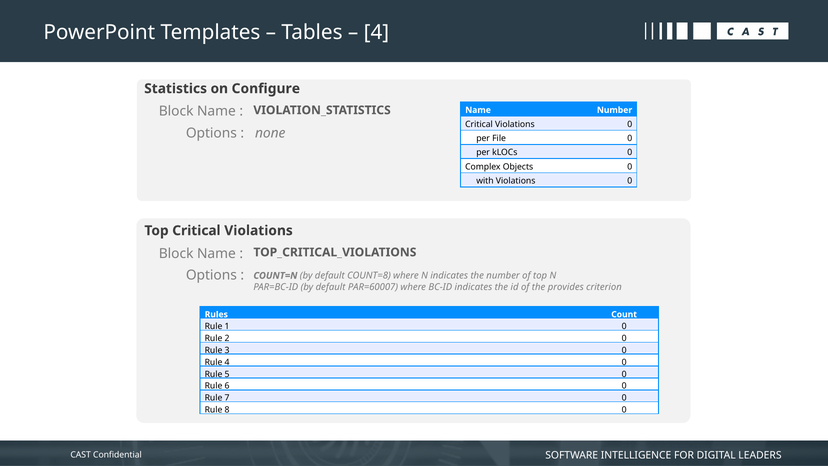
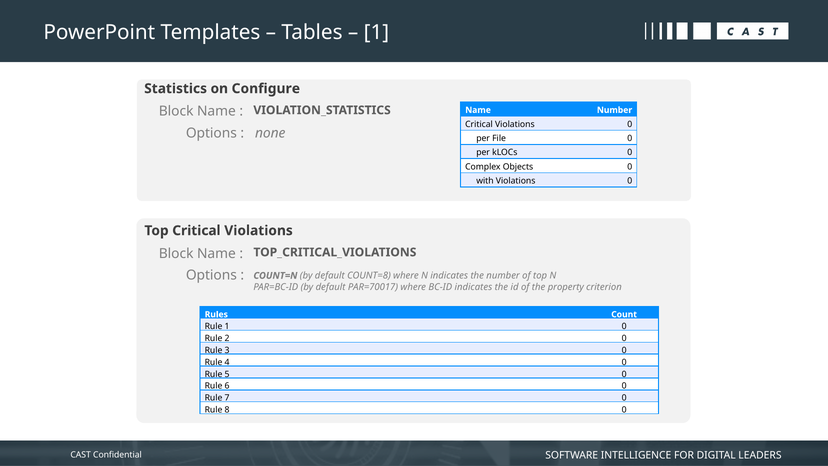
4: 4 -> 1 (376, 32)
PAR=60007: PAR=60007 -> PAR=70017 (373, 287)
provides: provides -> property (566, 287)
